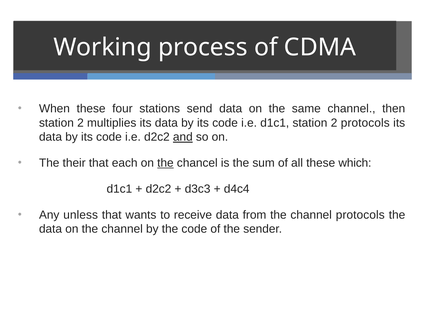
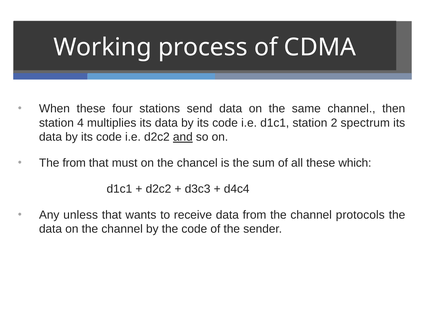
2: 2 -> 4 (80, 123)
2 protocols: protocols -> spectrum (365, 123)
The their: their -> from (74, 163)
each: each -> must (125, 163)
the underline: present -> none (165, 163)
